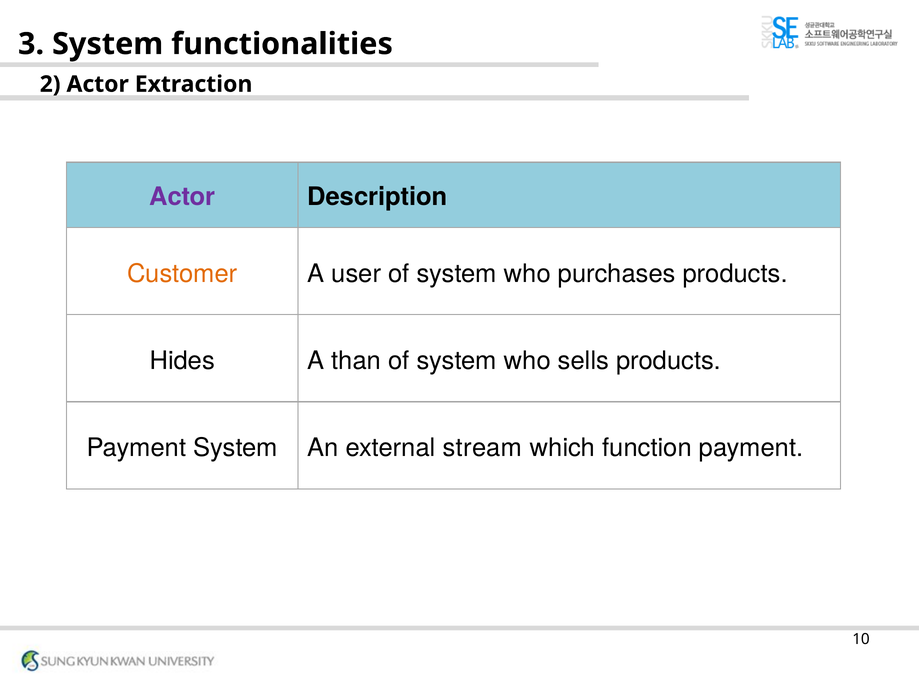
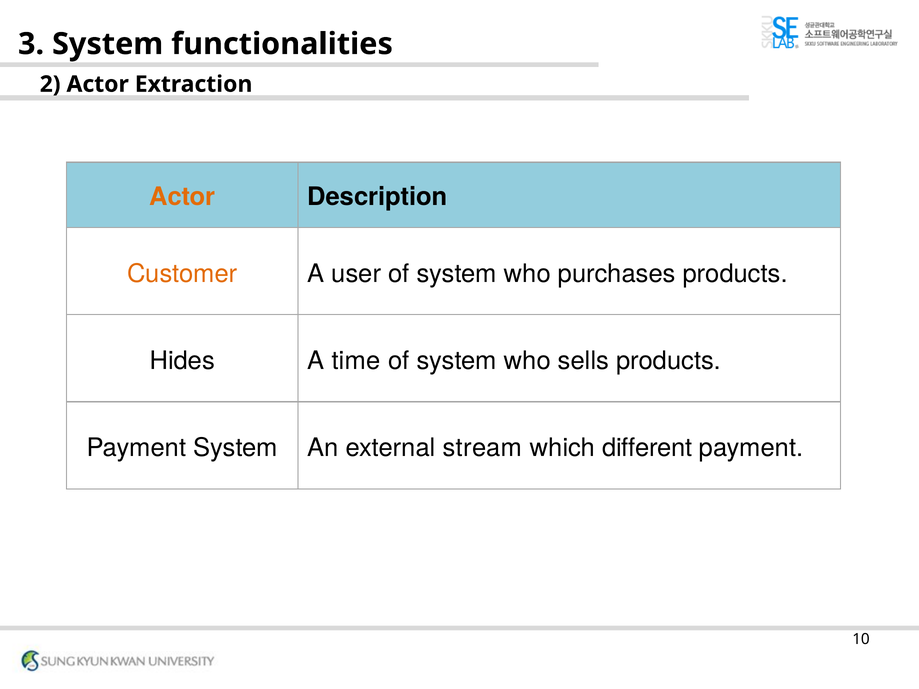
Actor colour: purple -> orange (182, 197)
than: than -> time (356, 361)
function: function -> different (647, 448)
